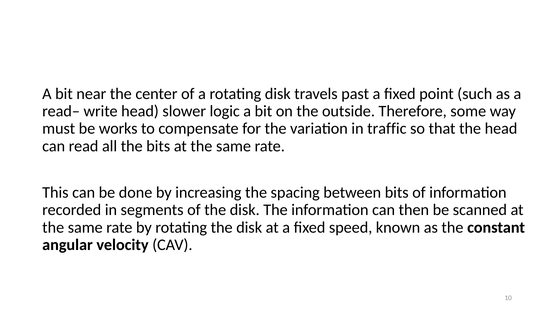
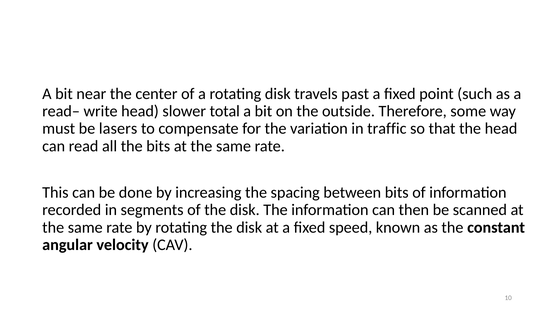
logic: logic -> total (225, 111)
works: works -> lasers (118, 128)
